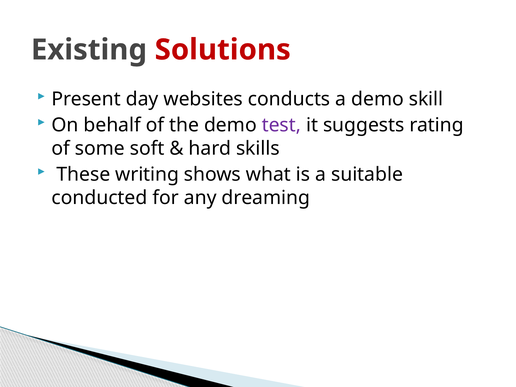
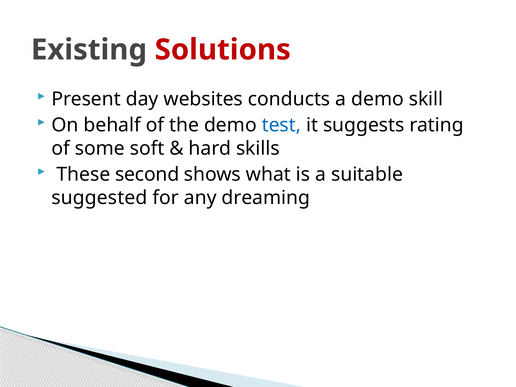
test colour: purple -> blue (281, 125)
writing: writing -> second (147, 175)
conducted: conducted -> suggested (99, 198)
